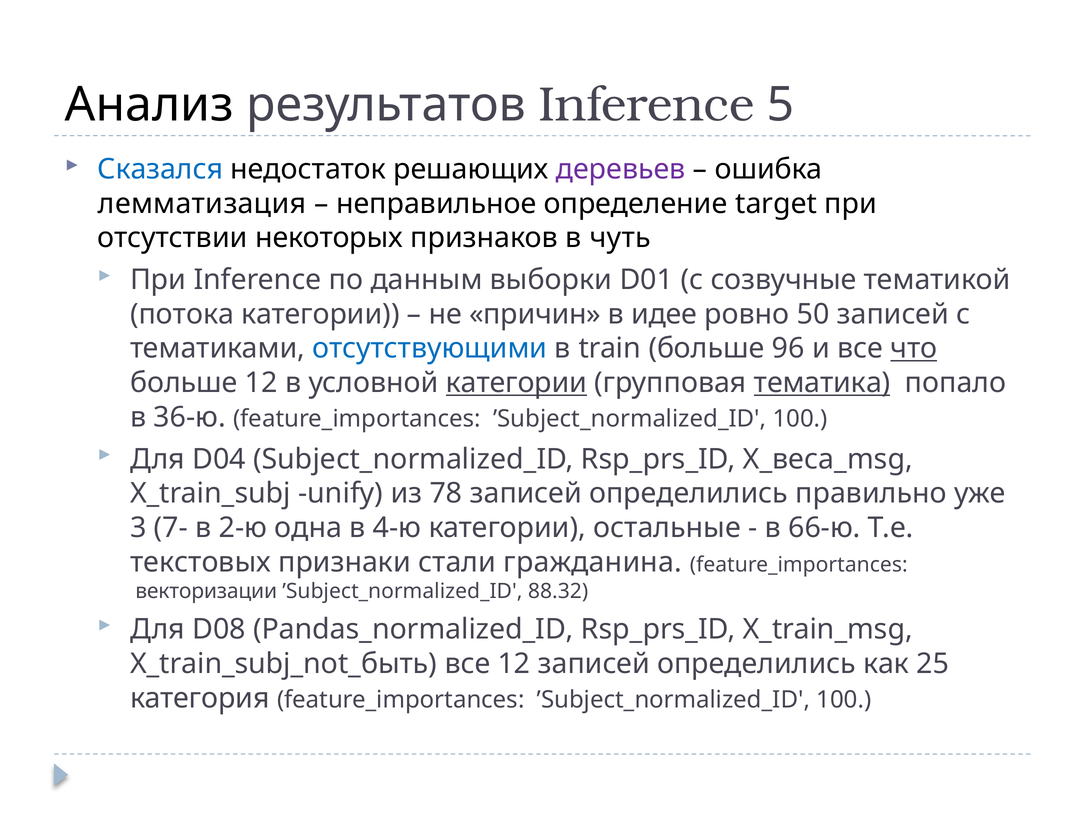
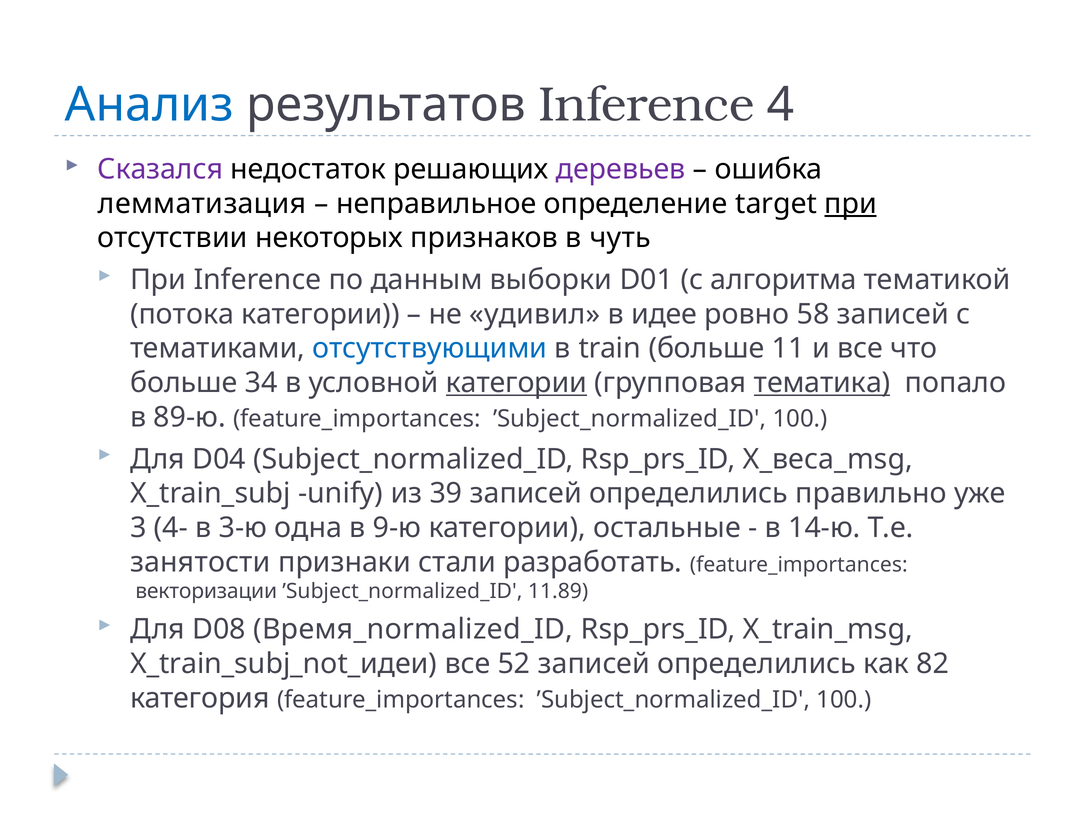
Анализ colour: black -> blue (149, 105)
5: 5 -> 4 (781, 105)
Сказался colour: blue -> purple (160, 169)
при underline: none -> present (851, 204)
созвучные: созвучные -> алгоритма (784, 280)
причин: причин -> удивил (535, 314)
50: 50 -> 58 (813, 314)
96: 96 -> 11 (788, 348)
что underline: present -> none (914, 348)
больше 12: 12 -> 34 (261, 383)
36-ю: 36-ю -> 89-ю (190, 417)
78: 78 -> 39 (446, 493)
7-: 7- -> 4- (171, 528)
2-ю: 2-ю -> 3-ю (243, 528)
4-ю: 4-ю -> 9-ю (397, 528)
66-ю: 66-ю -> 14-ю (824, 528)
текстовых: текстовых -> занятости (200, 562)
гражданина: гражданина -> разработать (593, 562)
88.32: 88.32 -> 11.89 (558, 591)
Pandas_normalized_ID: Pandas_normalized_ID -> Время_normalized_ID (413, 629)
X_train_subj_not_быть: X_train_subj_not_быть -> X_train_subj_not_идеи (284, 664)
все 12: 12 -> 52 (514, 664)
25: 25 -> 82 (933, 664)
